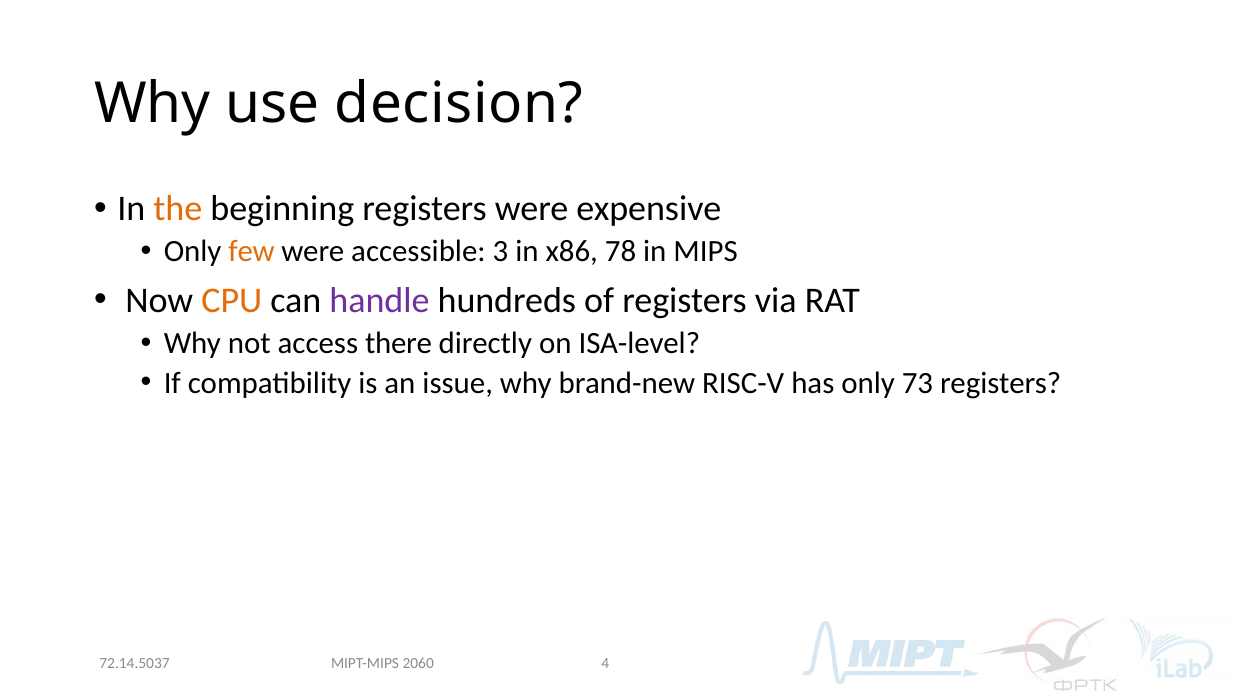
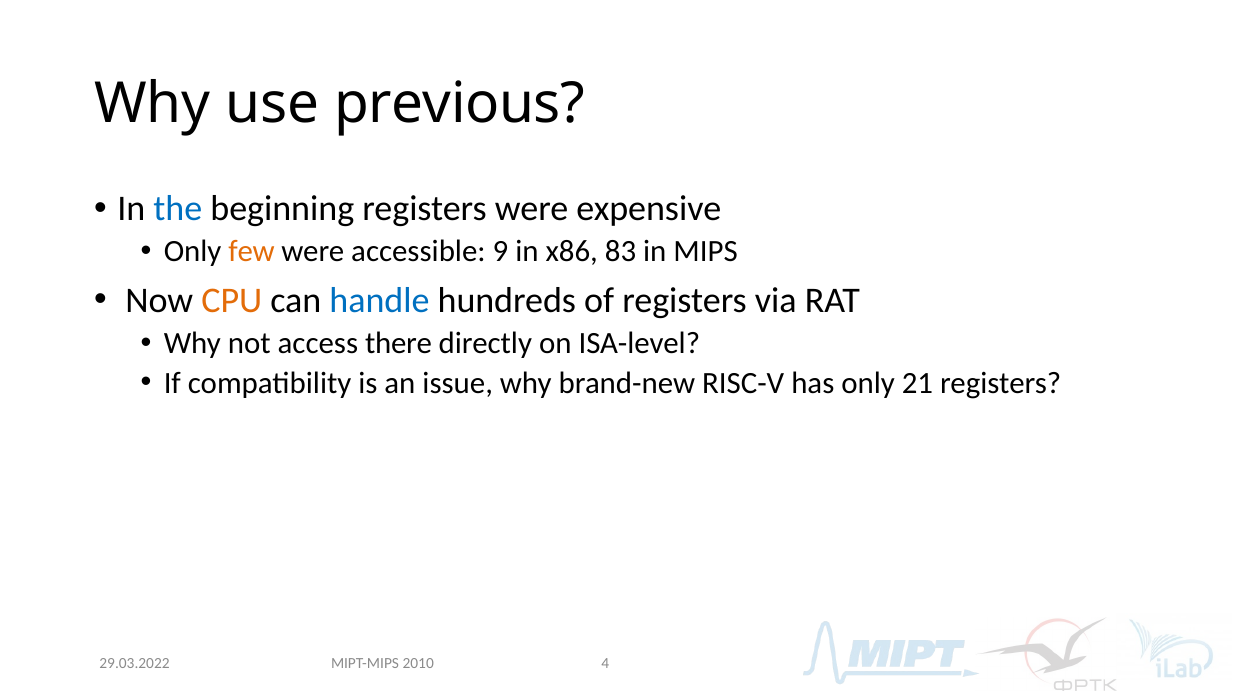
decision: decision -> previous (460, 104)
the colour: orange -> blue (178, 209)
3: 3 -> 9 (500, 252)
78: 78 -> 83 (620, 252)
handle colour: purple -> blue (379, 301)
73: 73 -> 21 (917, 383)
72.14.5037: 72.14.5037 -> 29.03.2022 (135, 664)
2060: 2060 -> 2010 (418, 664)
